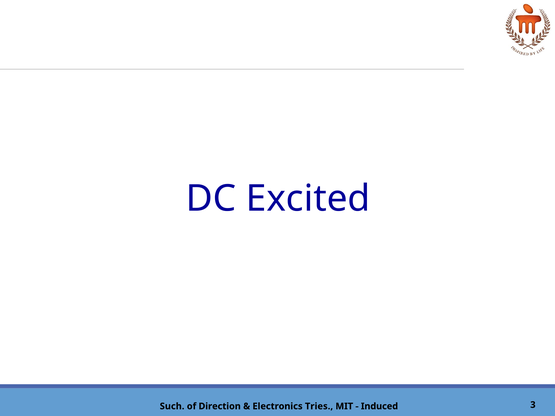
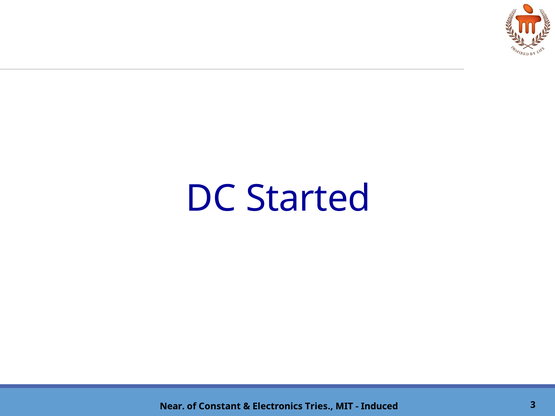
Excited: Excited -> Started (308, 199)
Such: Such -> Near (172, 406)
Direction: Direction -> Constant (220, 406)
